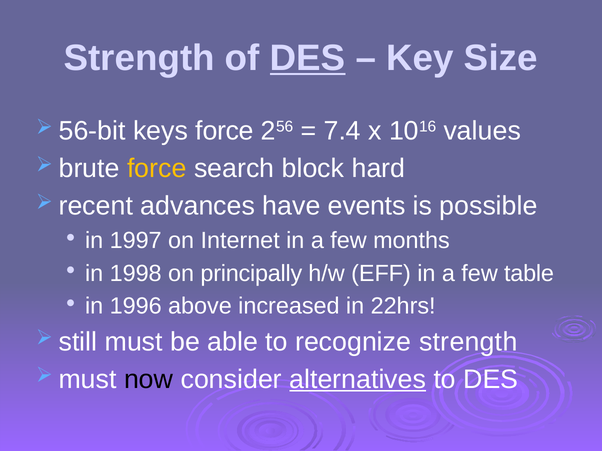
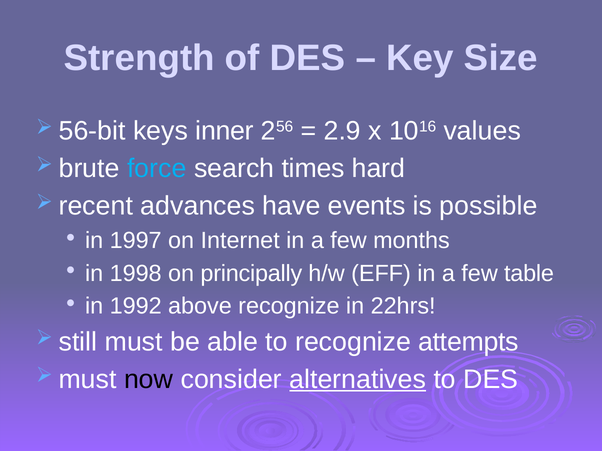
DES underline: present -> none (308, 58)
keys force: force -> inner (225, 131)
7.4: 7.4 -> 2.9 (342, 131)
force colour: yellow -> light blue (157, 169)
block: block -> times (313, 169)
1996: 1996 -> 1992 (136, 306)
above increased: increased -> recognize (289, 306)
recognize strength: strength -> attempts (469, 342)
